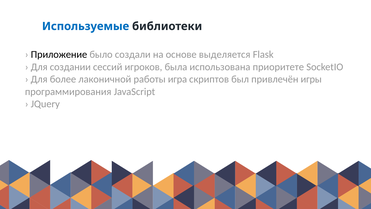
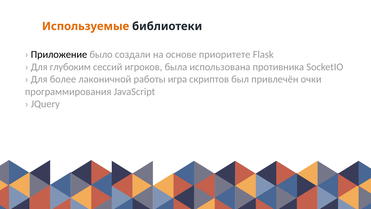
Используемые colour: blue -> orange (86, 26)
выделяется: выделяется -> приоритете (225, 54)
создании: создании -> глубоким (70, 67)
приоритете: приоритете -> противника (278, 67)
игры: игры -> очки (311, 79)
